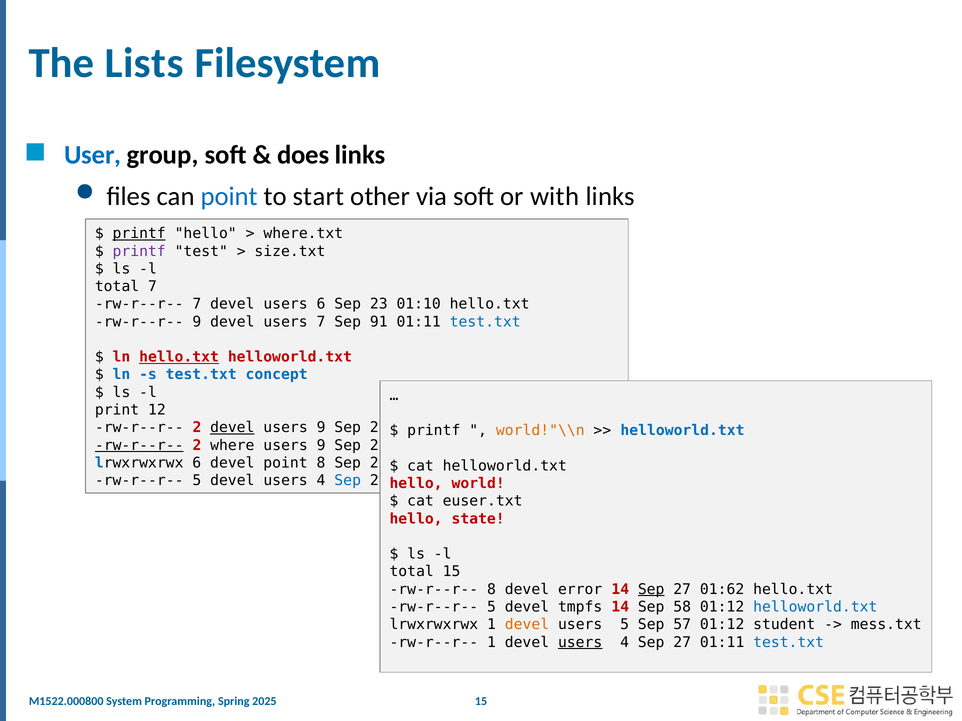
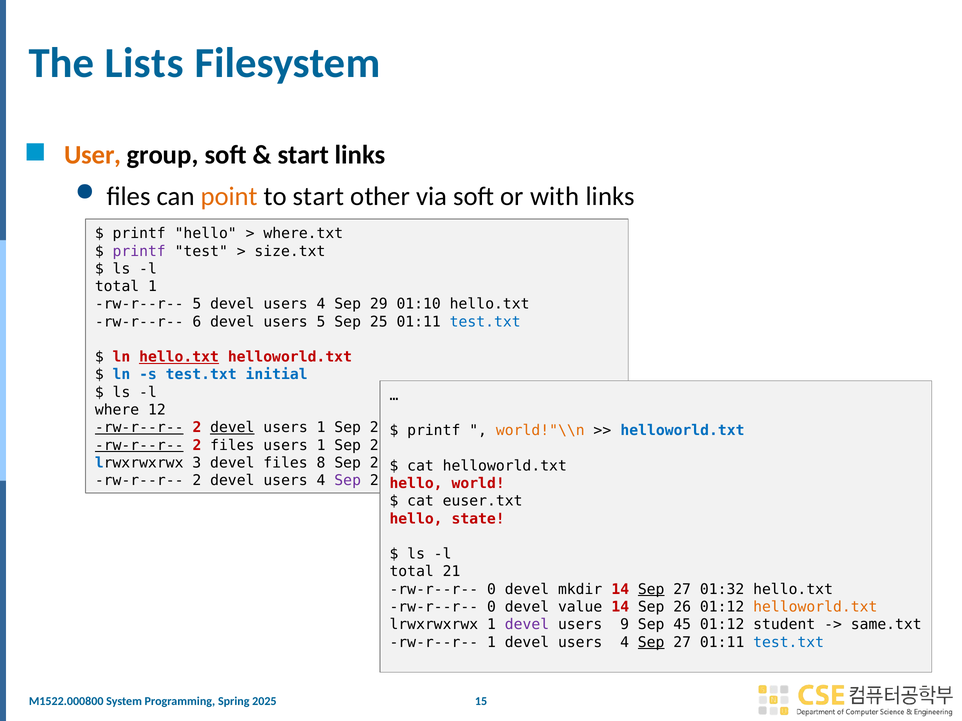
User colour: blue -> orange (93, 155)
does: does -> start (303, 155)
point colour: blue -> orange (229, 197)
printf underline: present -> none (139, 234)
total 7: 7 -> 1 (152, 287)
rw-r--r-- 7: 7 -> 5 (197, 304)
6: 6 -> 4 (321, 304)
23: 23 -> 29 (379, 304)
rw-r--r-- 9: 9 -> 6 (197, 322)
users 7: 7 -> 5 (321, 322)
91: 91 -> 25 (379, 322)
concept: concept -> initial (277, 375)
print: print -> where (117, 410)
rw-r--r-- underline: none -> present (139, 428)
9: 9 -> 1 (321, 428)
2 where: where -> files (232, 446)
9: 9 -> 1 (321, 446)
lrwxrwxrwx 6: 6 -> 3 (197, 463)
devel point: point -> files (285, 463)
5: 5 -> 2 (197, 481)
Sep colour: blue -> purple (348, 481)
total 15: 15 -> 21 (452, 572)
8: 8 -> 0 (491, 590)
error: error -> mkdir (580, 590)
01:62: 01:62 -> 01:32 (722, 590)
5: 5 -> 0 (491, 607)
tmpfs: tmpfs -> value (580, 607)
58: 58 -> 26 (682, 607)
helloworld.txt colour: blue -> orange (815, 607)
devel colour: orange -> purple (527, 625)
users 5: 5 -> 9 (625, 625)
57: 57 -> 45 (682, 625)
mess.txt: mess.txt -> same.txt (886, 625)
users underline: present -> none (580, 643)
Sep underline: none -> present (651, 643)
